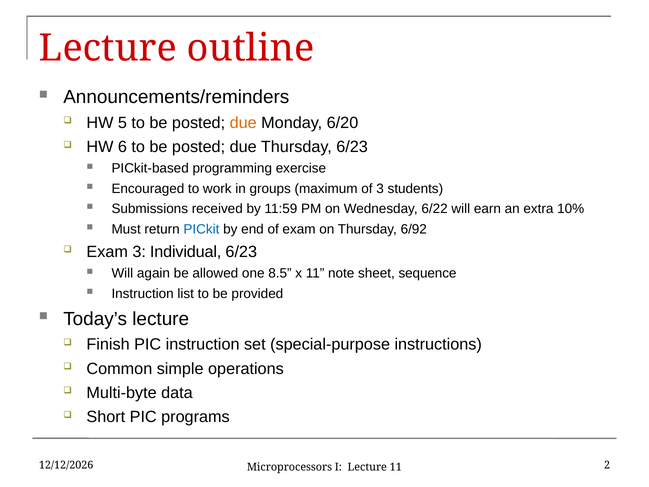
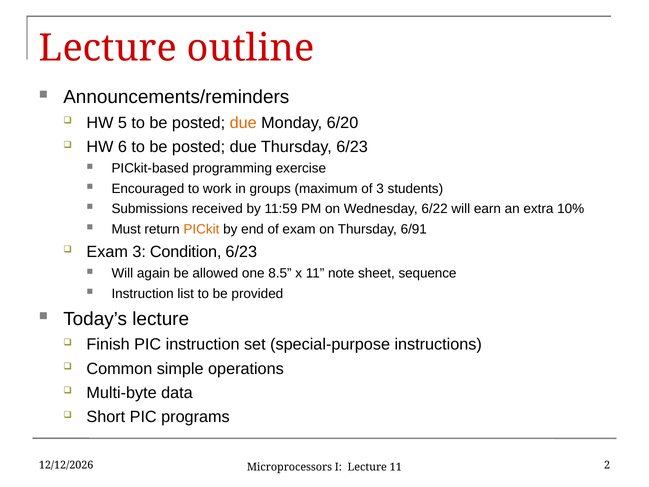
PICkit colour: blue -> orange (201, 229)
6/92: 6/92 -> 6/91 (414, 229)
Individual: Individual -> Condition (186, 252)
